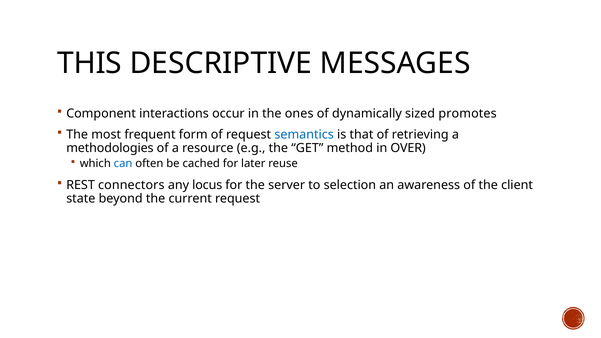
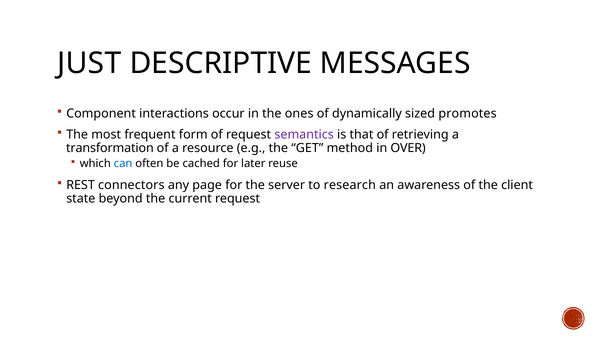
THIS: THIS -> JUST (89, 63)
semantics colour: blue -> purple (304, 135)
methodologies: methodologies -> transformation (110, 148)
locus: locus -> page (207, 185)
selection: selection -> research (350, 185)
